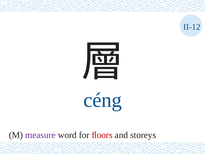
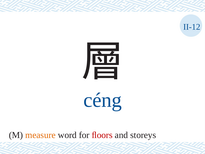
measure colour: purple -> orange (40, 135)
